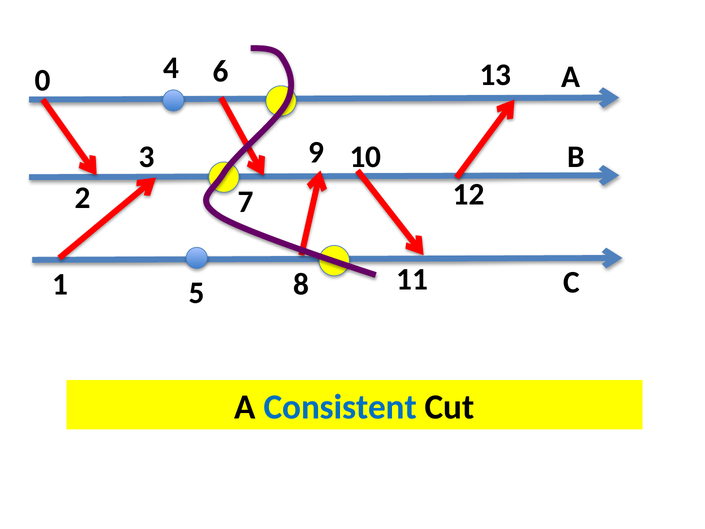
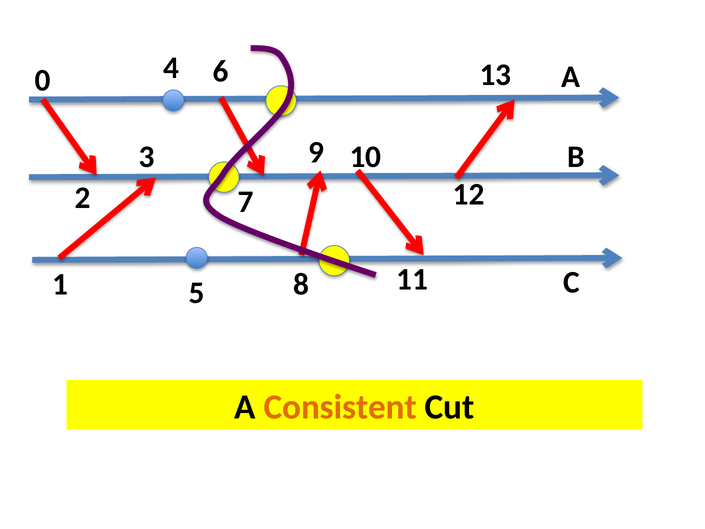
Consistent colour: blue -> orange (340, 407)
